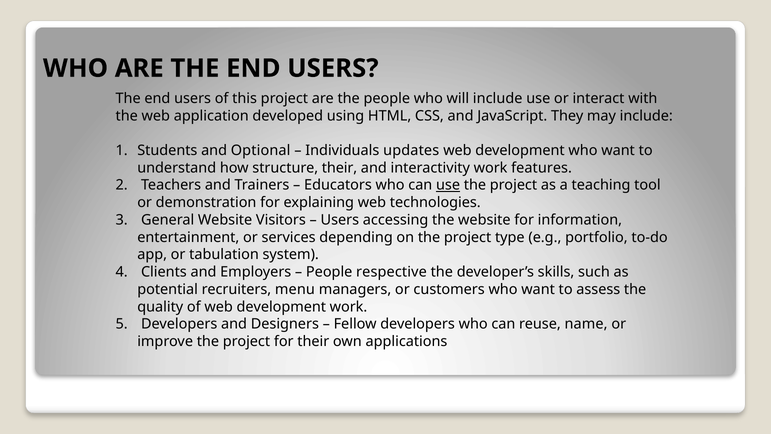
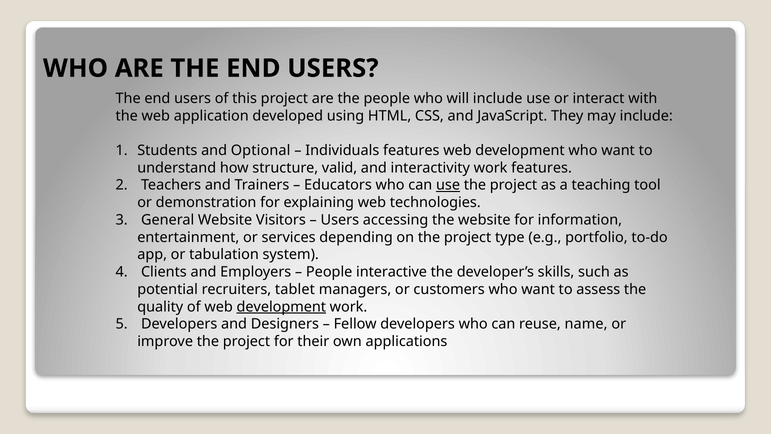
Individuals updates: updates -> features (411, 150)
structure their: their -> valid (340, 168)
respective: respective -> interactive (392, 272)
menu: menu -> tablet (295, 289)
development underline: none -> present (281, 307)
